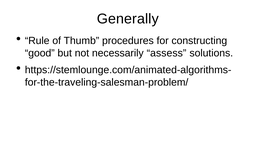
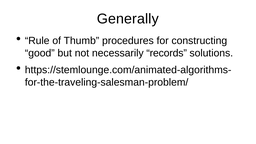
assess: assess -> records (167, 53)
